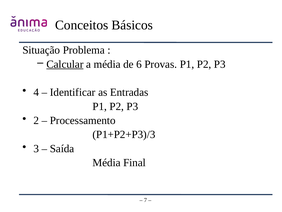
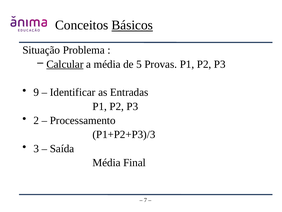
Básicos underline: none -> present (132, 25)
6: 6 -> 5 (139, 64)
4: 4 -> 9 (36, 92)
